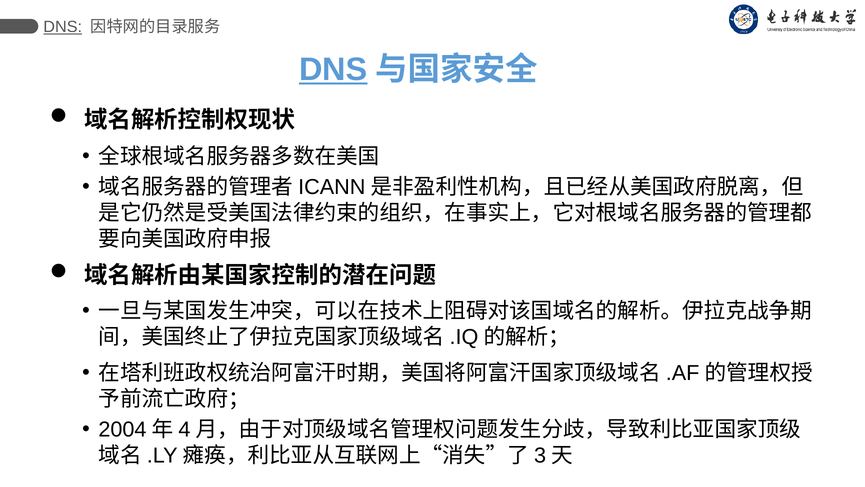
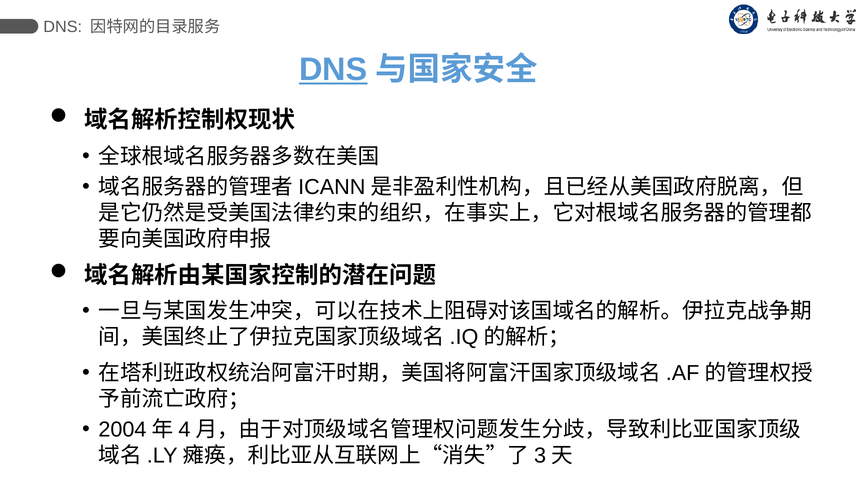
DNS underline: present -> none (63, 27)
